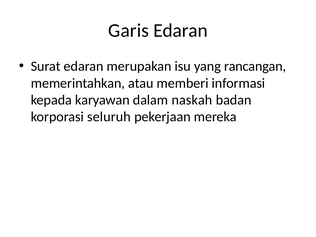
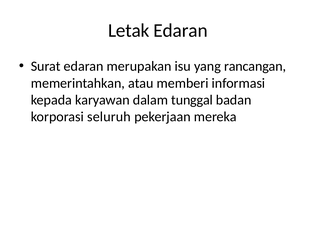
Garis: Garis -> Letak (129, 31)
naskah: naskah -> tunggal (192, 100)
